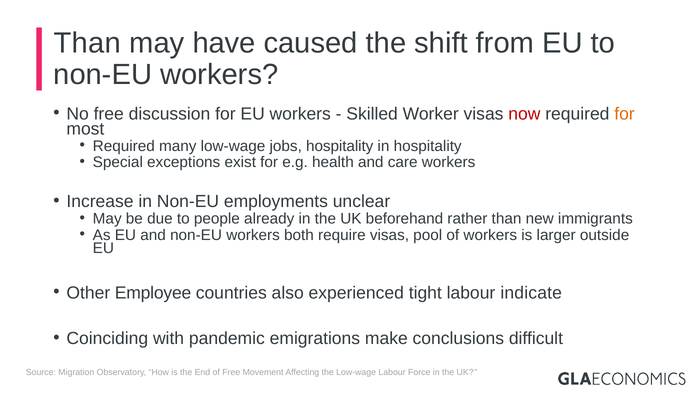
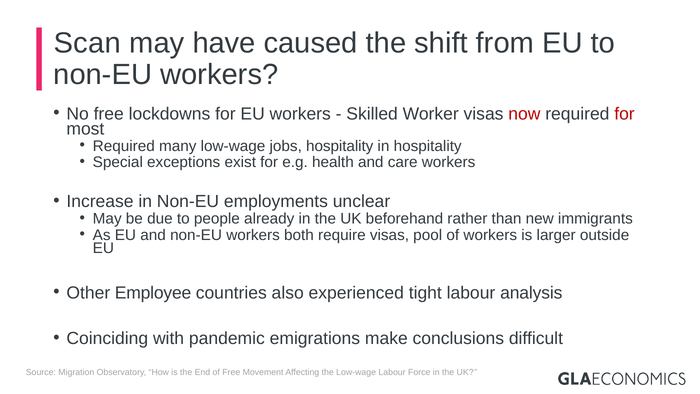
Than: Than -> Scan (87, 43)
discussion: discussion -> lockdowns (169, 114)
for colour: orange -> red (625, 114)
indicate: indicate -> analysis (531, 293)
